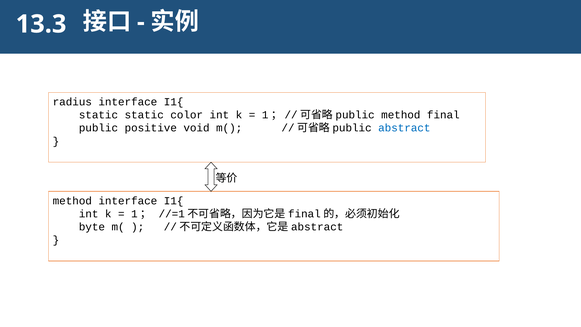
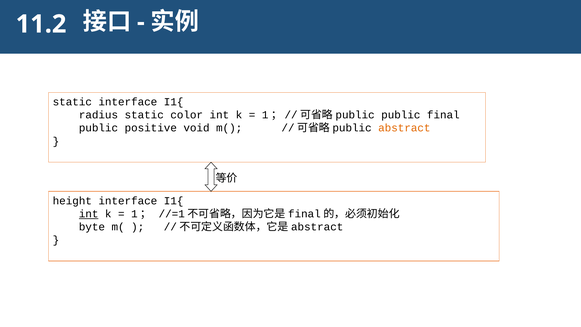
13.3: 13.3 -> 11.2 (41, 24)
radius: radius -> static (72, 102)
static: static -> radius (98, 115)
method: method -> public (401, 115)
abstract colour: blue -> orange (404, 128)
method: method -> height (72, 201)
int underline: none -> present (89, 214)
